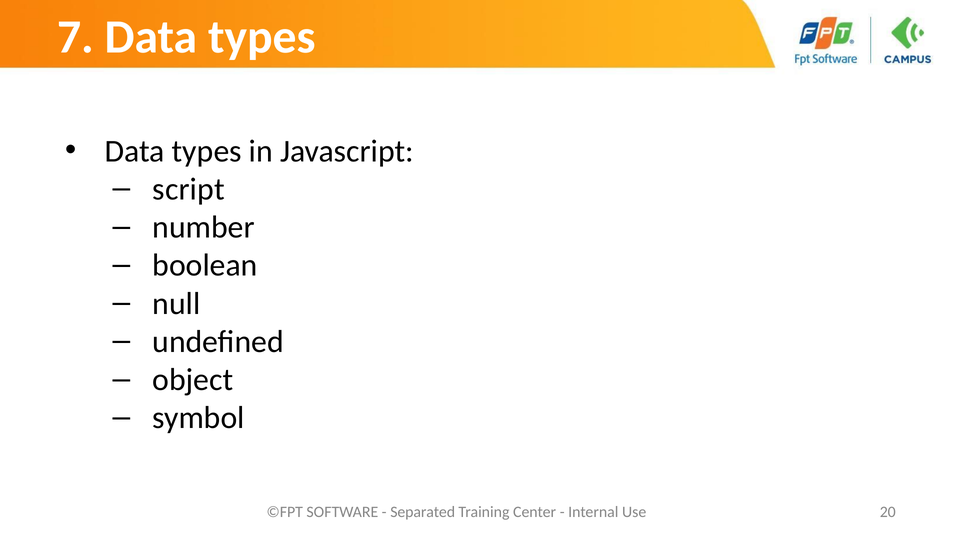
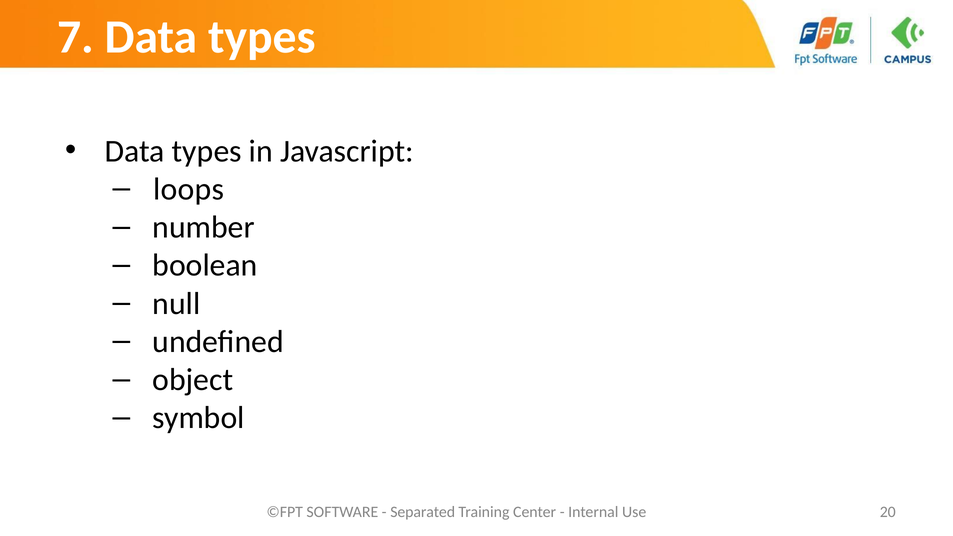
script: script -> loops (189, 189)
